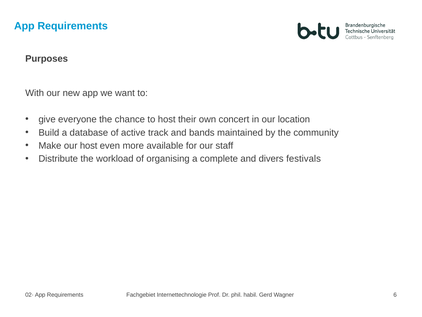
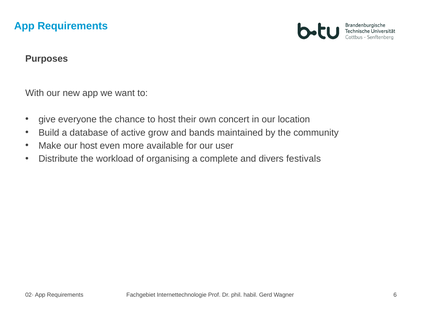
track: track -> grow (158, 132)
staff: staff -> user (224, 145)
